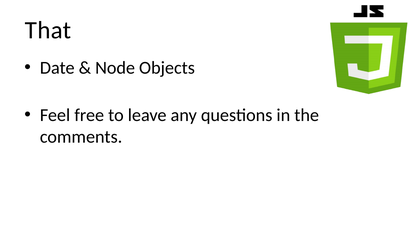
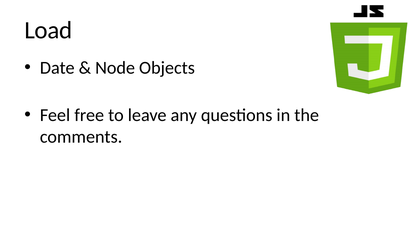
That: That -> Load (48, 30)
